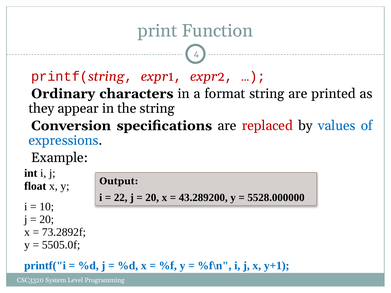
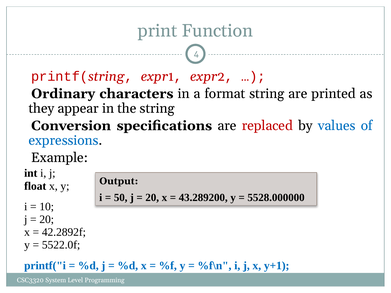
22: 22 -> 50 (121, 198)
73.2892f: 73.2892f -> 42.2892f (64, 232)
5505.0f: 5505.0f -> 5522.0f (61, 245)
